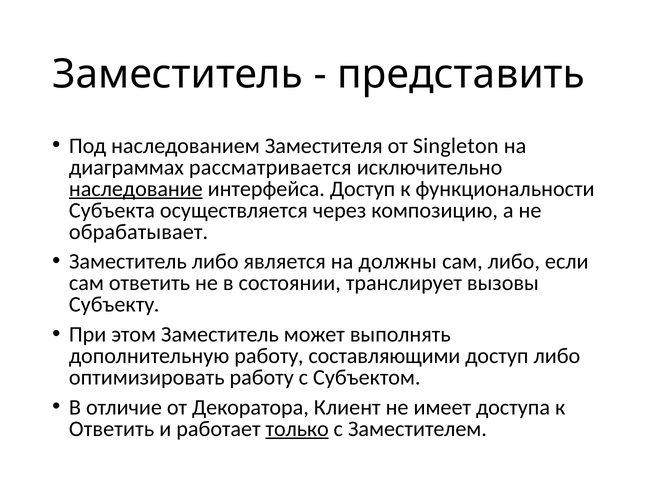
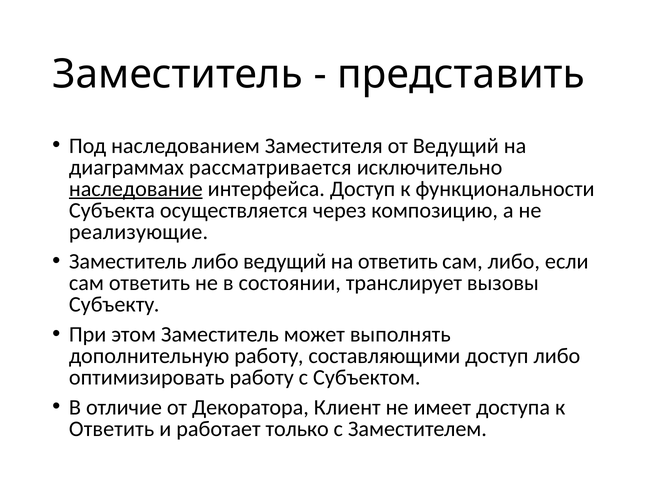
от Singleton: Singleton -> Ведущий (456, 146)
обрабатывает: обрабатывает -> реализующие (139, 232)
либо является: является -> ведущий (285, 262)
на должны: должны -> ответить (398, 262)
только underline: present -> none (297, 429)
